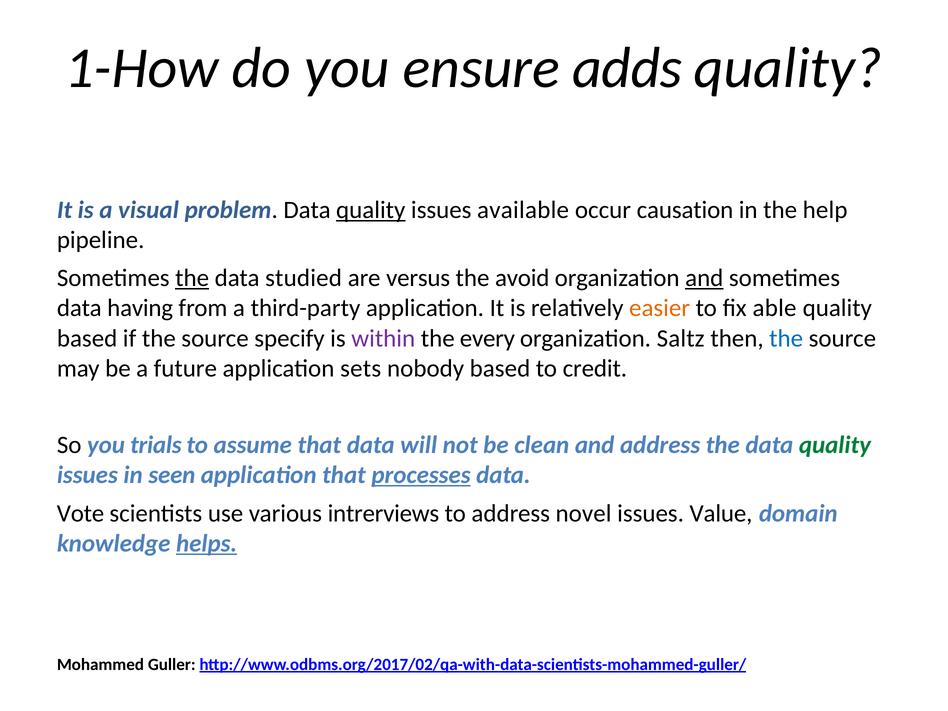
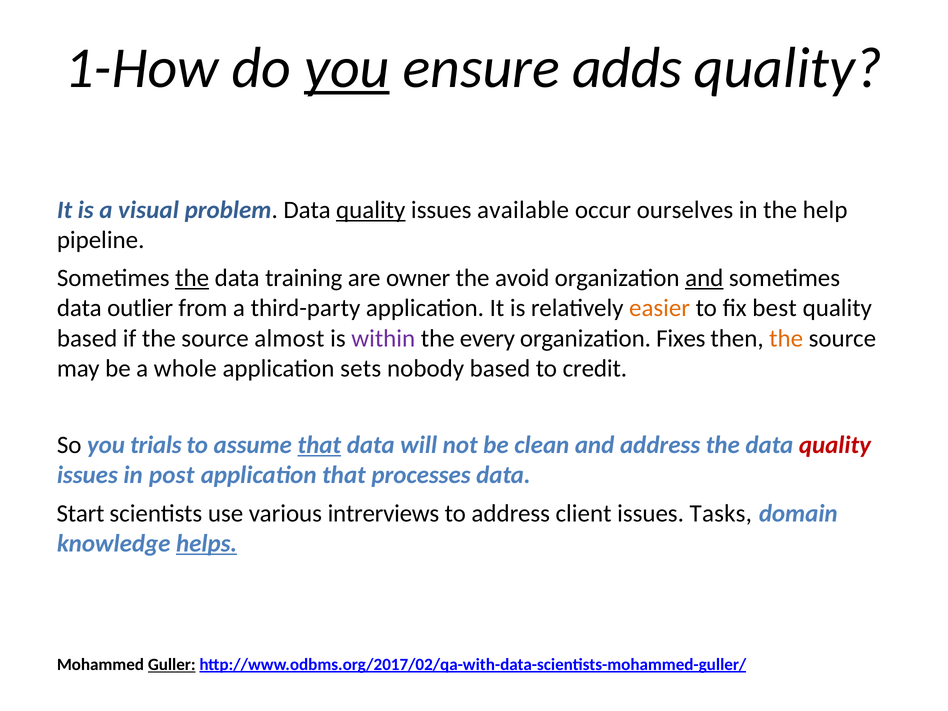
you underline: none -> present (347, 68)
causation: causation -> ourselves (685, 210)
studied: studied -> training (304, 278)
versus: versus -> owner (418, 278)
having: having -> outlier (140, 308)
able: able -> best (775, 308)
specify: specify -> almost (289, 338)
Saltz: Saltz -> Fixes (681, 338)
the colour: blue -> orange (786, 338)
future: future -> whole (185, 368)
that underline: none -> present (319, 445)
quality colour: green -> red (835, 445)
seen: seen -> post (172, 475)
processes underline: present -> none (421, 475)
Vote: Vote -> Start (81, 514)
novel: novel -> client (584, 514)
Value: Value -> Tasks (721, 514)
Guller underline: none -> present (172, 664)
